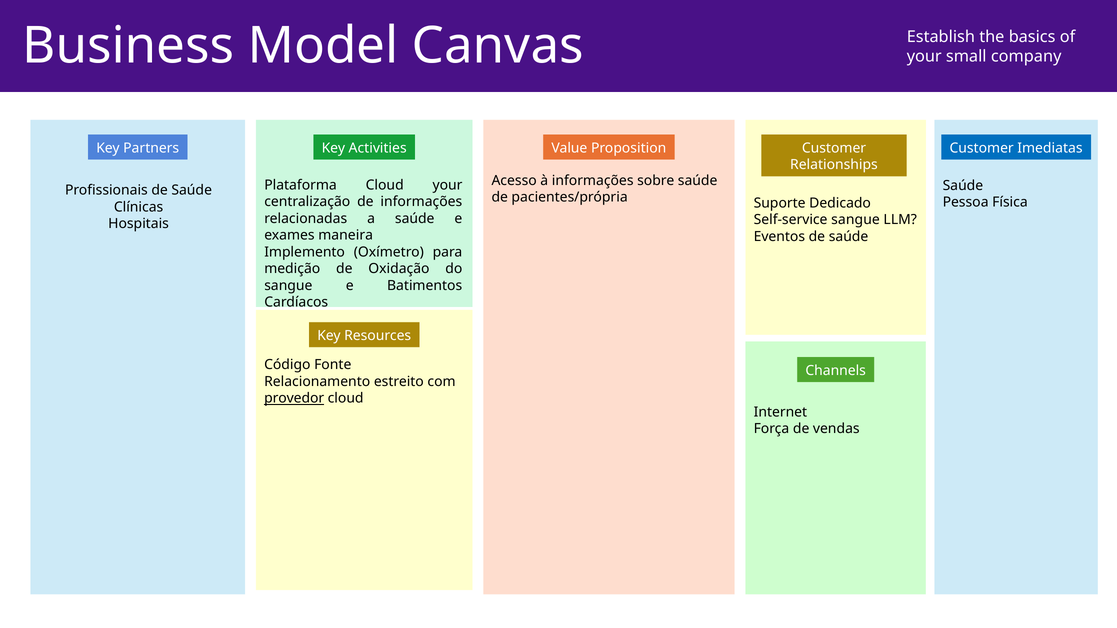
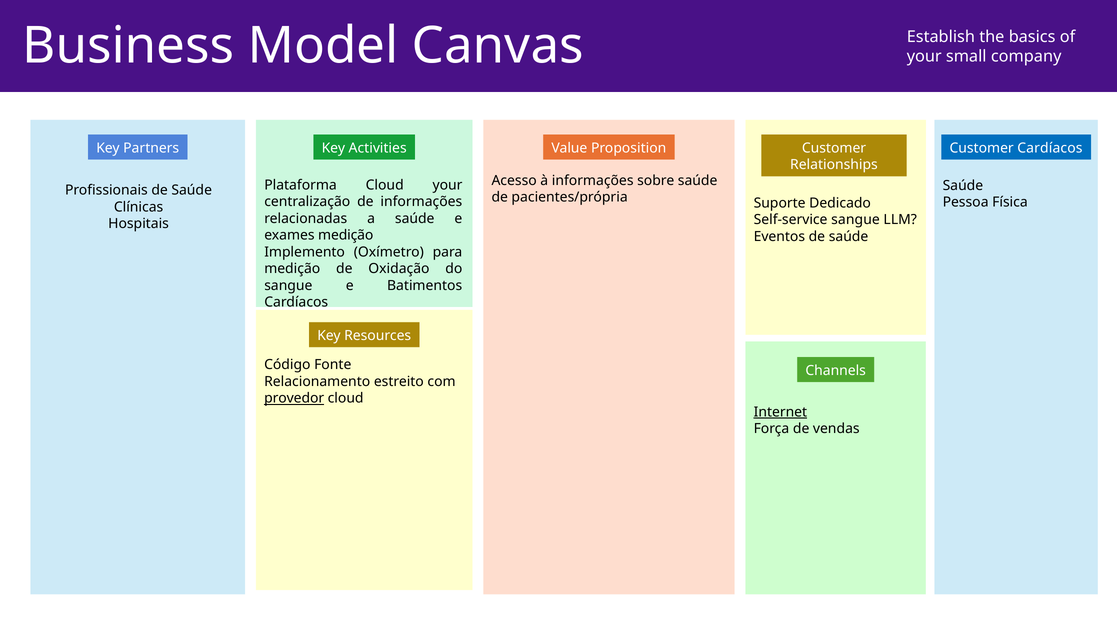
Customer Imediatas: Imediatas -> Cardíacos (1050, 148)
exames maneira: maneira -> medição (346, 235)
Internet underline: none -> present (780, 412)
